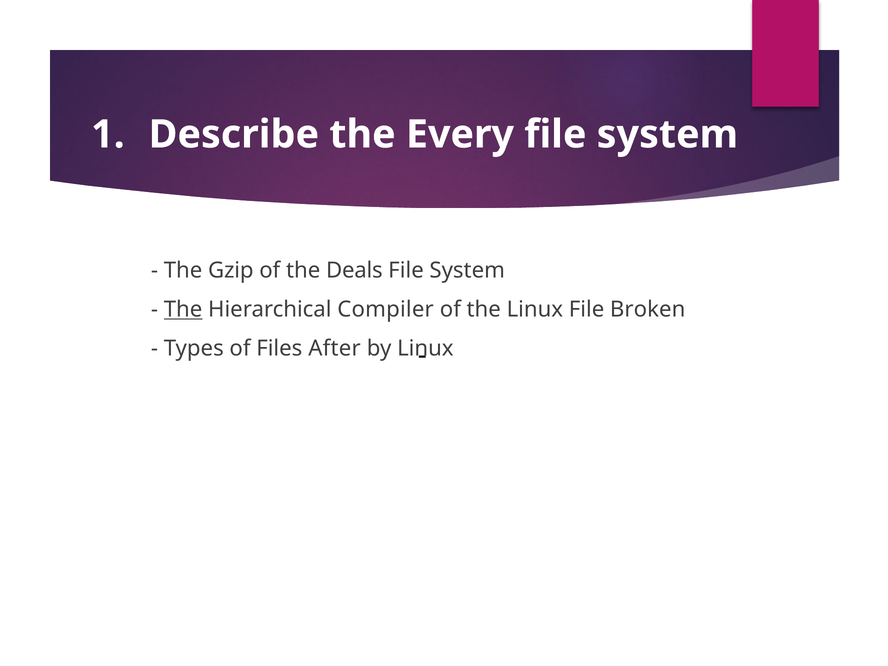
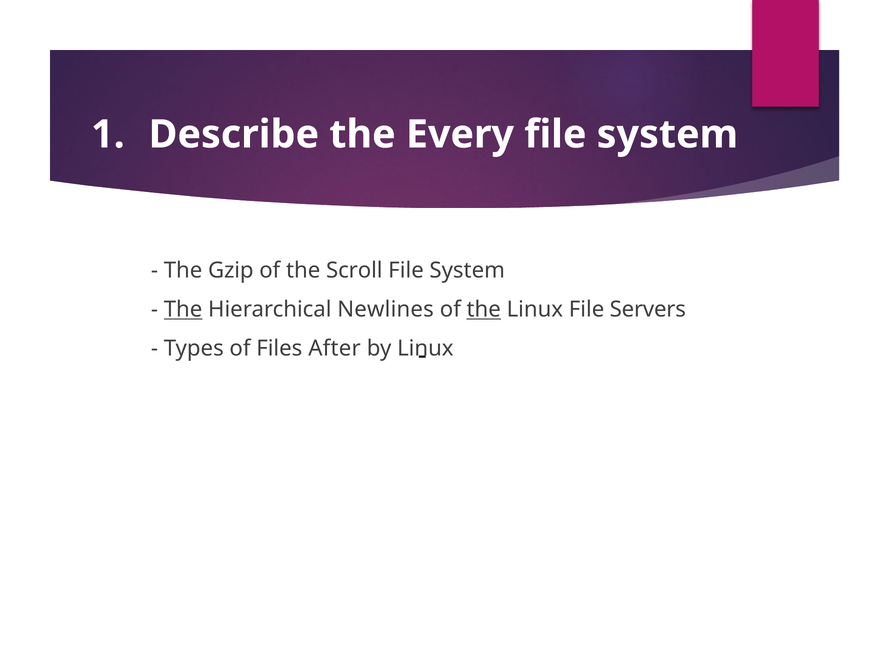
Deals: Deals -> Scroll (354, 270)
Compiler: Compiler -> Newlines (386, 309)
the underline: none -> present (484, 309)
Broken: Broken -> Servers (648, 309)
